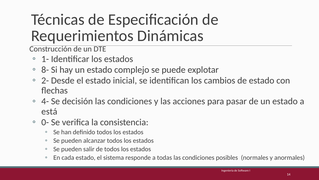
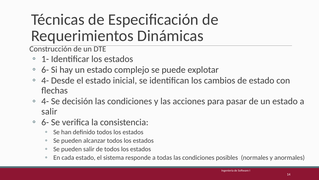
8-: 8- -> 6- (45, 70)
2-: 2- -> 4- (45, 80)
está: está -> salir (49, 111)
0-: 0- -> 6- (45, 122)
